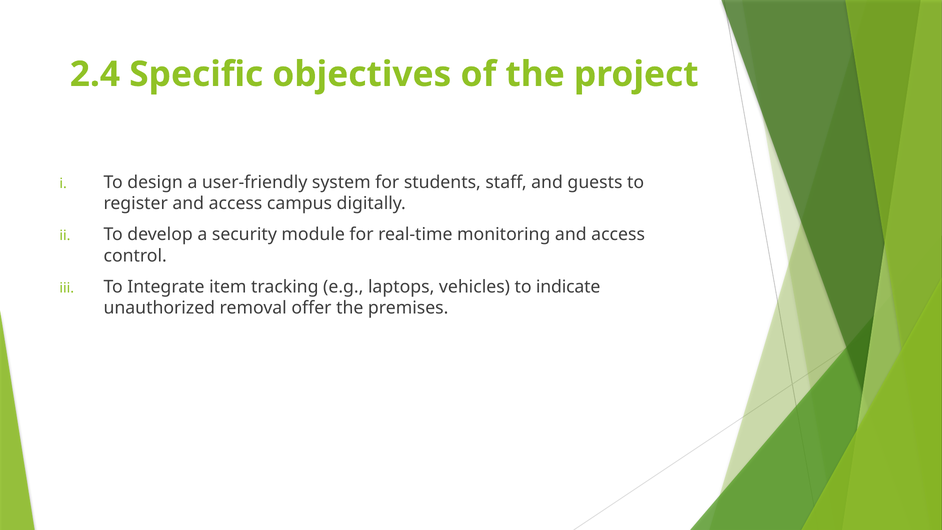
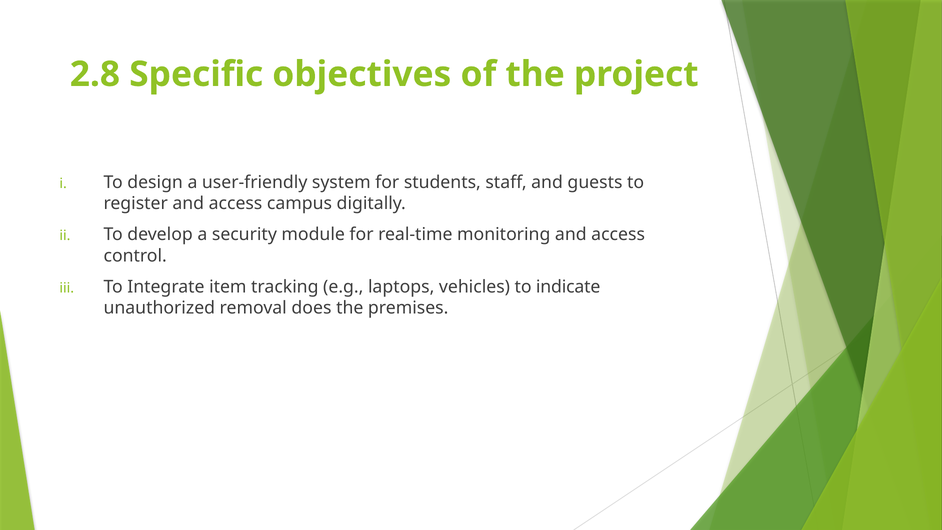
2.4: 2.4 -> 2.8 (95, 74)
offer: offer -> does (311, 308)
